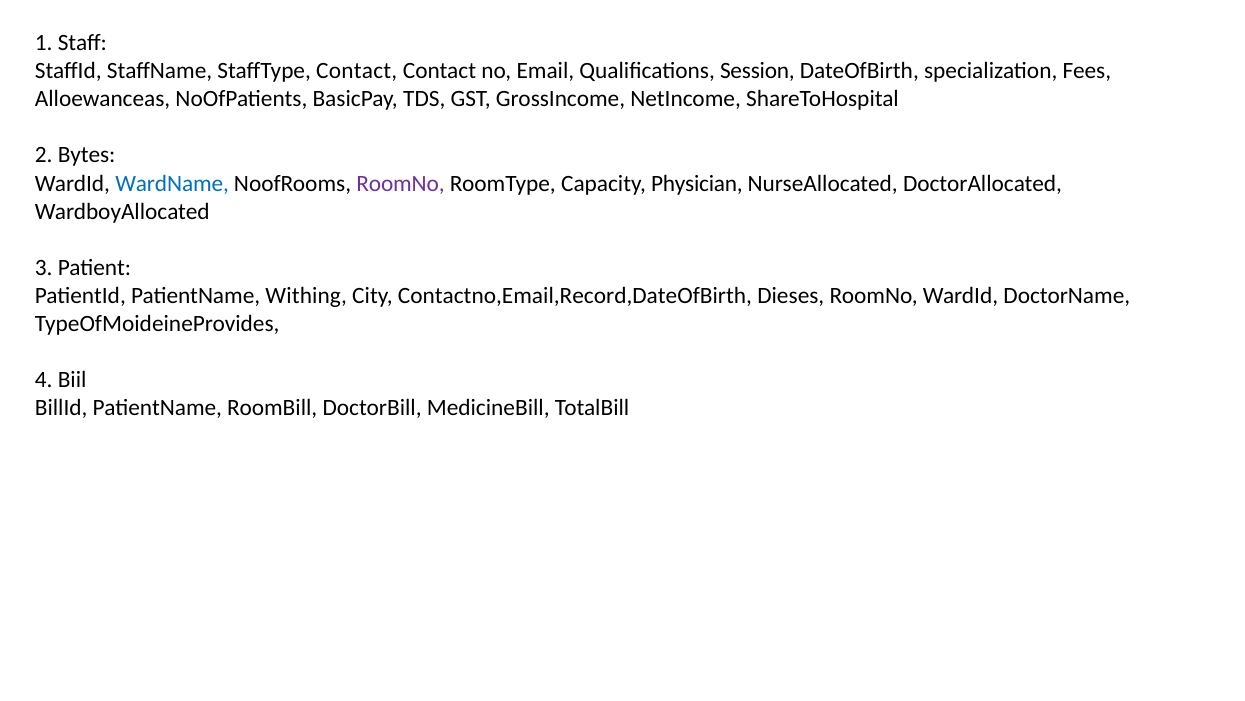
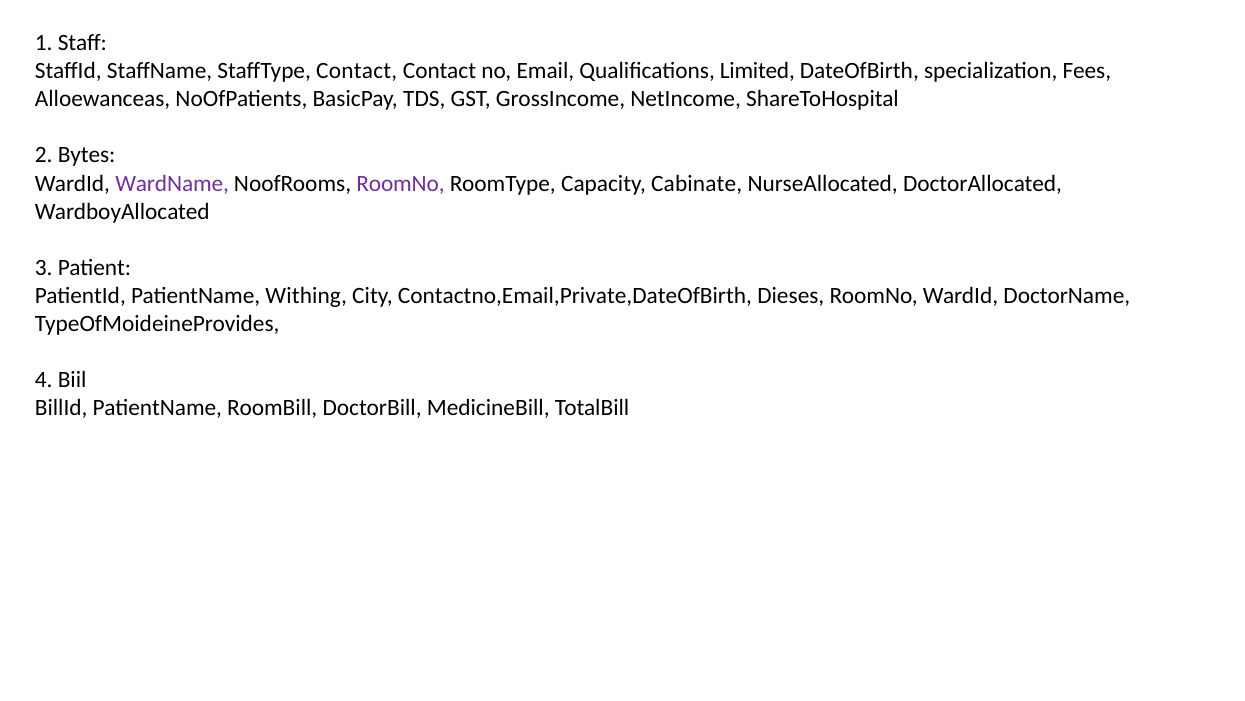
Session: Session -> Limited (757, 71)
WardName colour: blue -> purple (172, 183)
Physician: Physician -> Cabinate (697, 183)
Contactno,Email,Record,DateOfBirth: Contactno,Email,Record,DateOfBirth -> Contactno,Email,Private,DateOfBirth (575, 295)
